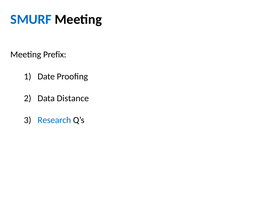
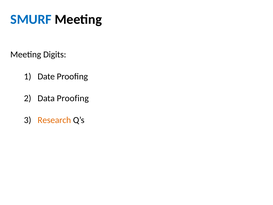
Prefix: Prefix -> Digits (55, 54)
Data Distance: Distance -> Proofing (73, 98)
Research colour: blue -> orange (54, 120)
